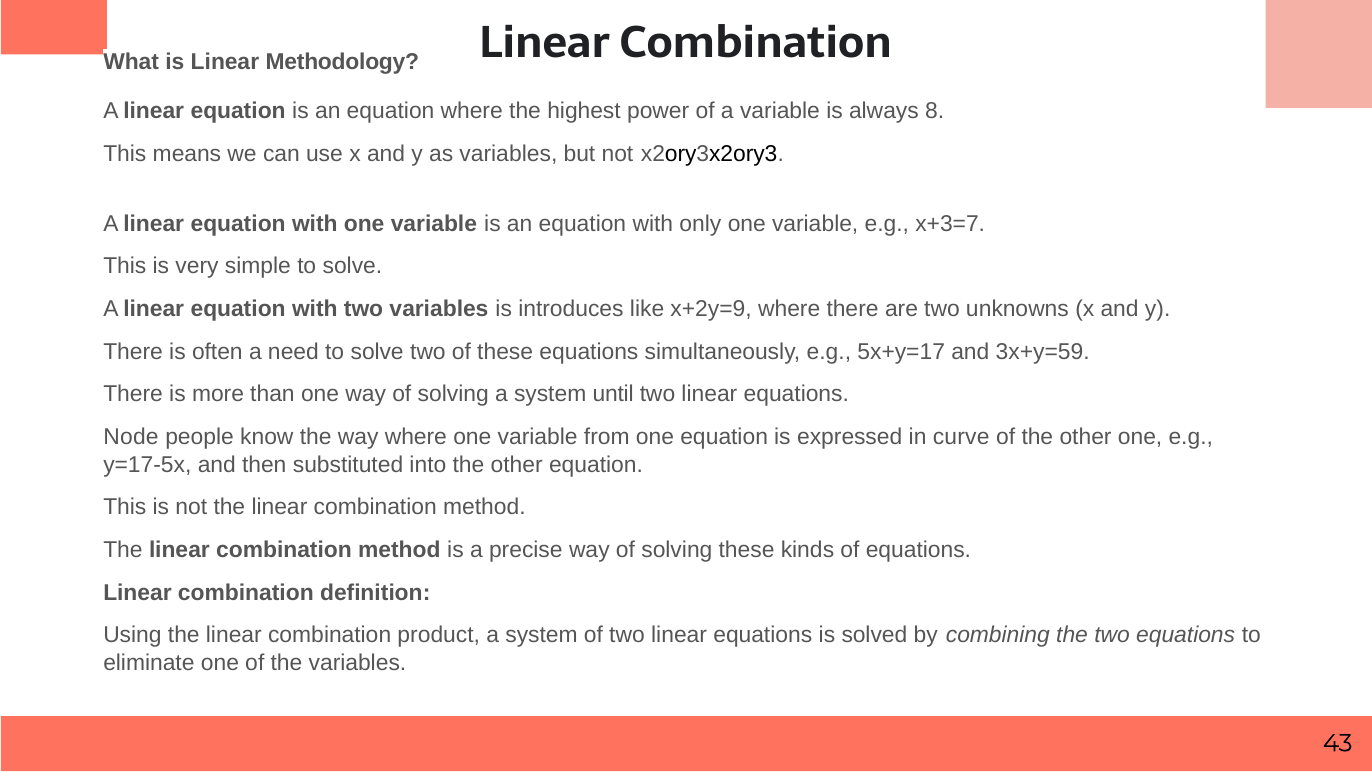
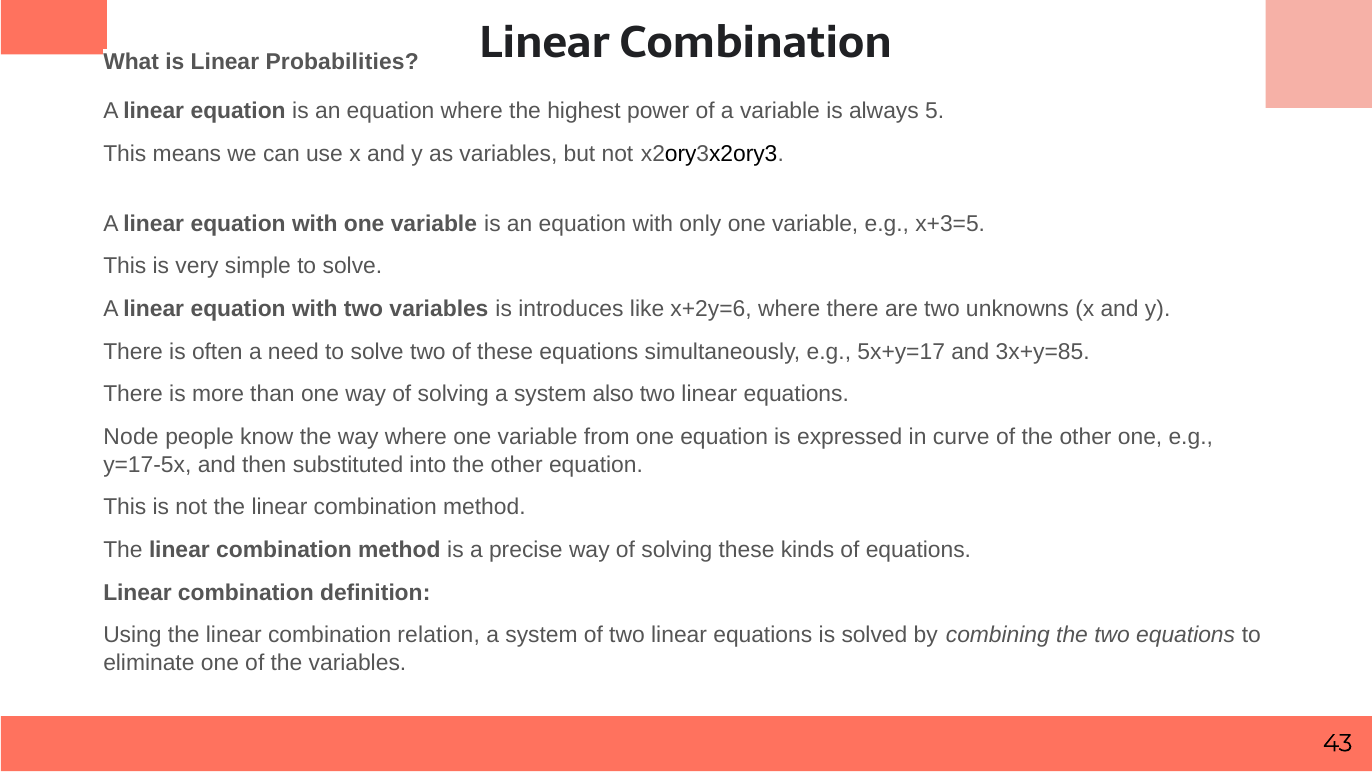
Methodology: Methodology -> Probabilities (342, 62)
8: 8 -> 5 (935, 111)
x+3=7: x+3=7 -> x+3=5 (950, 224)
x+2y=9: x+2y=9 -> x+2y=6 (711, 309)
3x+y=59: 3x+y=59 -> 3x+y=85 (1043, 352)
until: until -> also (613, 394)
product: product -> relation (439, 635)
